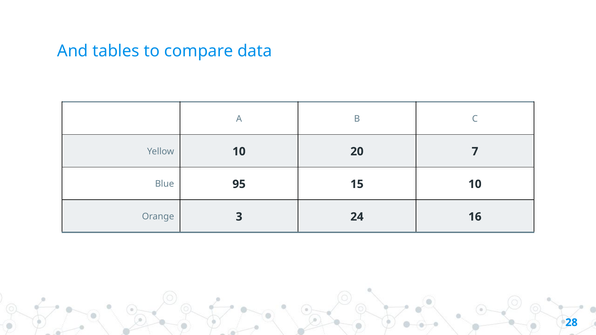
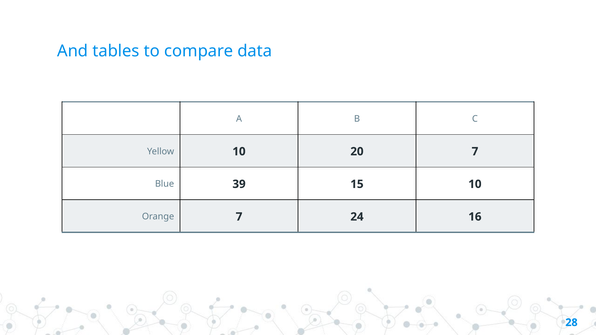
95: 95 -> 39 (239, 184)
Orange 3: 3 -> 7 (239, 217)
